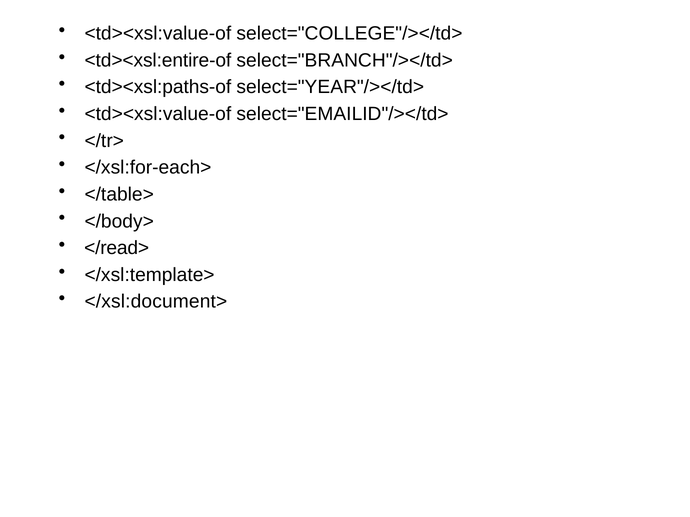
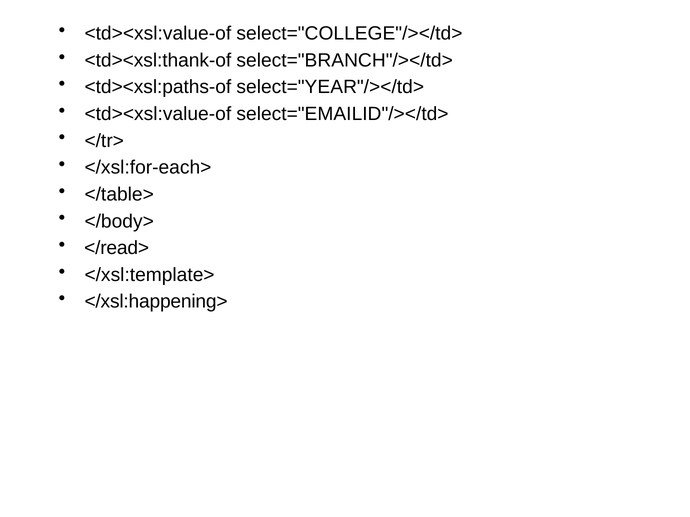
<td><xsl:entire-of: <td><xsl:entire-of -> <td><xsl:thank-of (158, 60)
</xsl:document>: </xsl:document> -> </xsl:happening> (156, 302)
